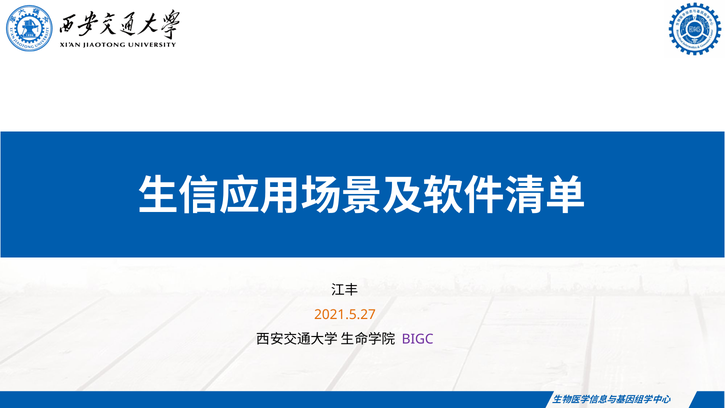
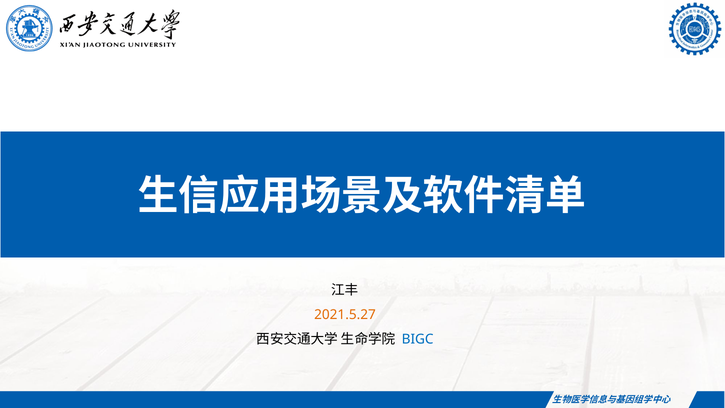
BIGC colour: purple -> blue (418, 339)
